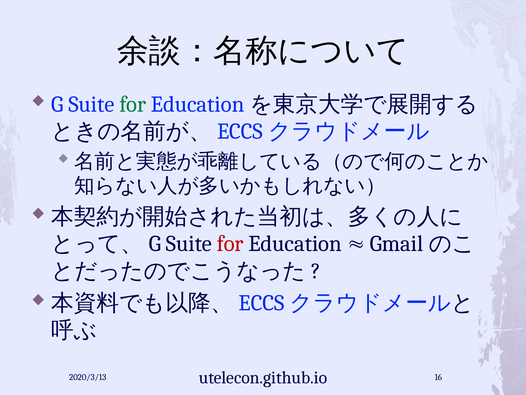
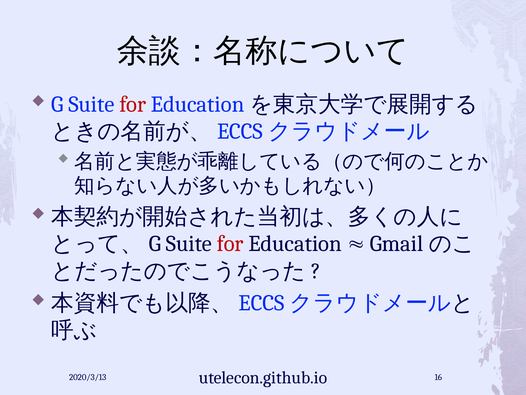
for colour: green -> red (133, 104)
